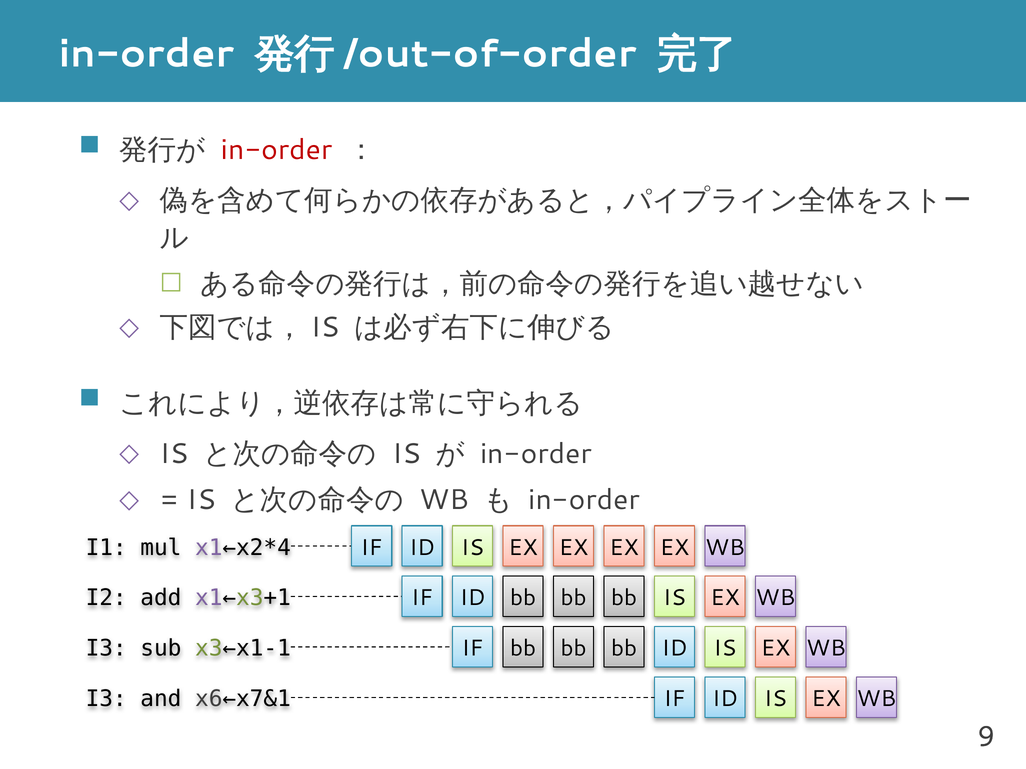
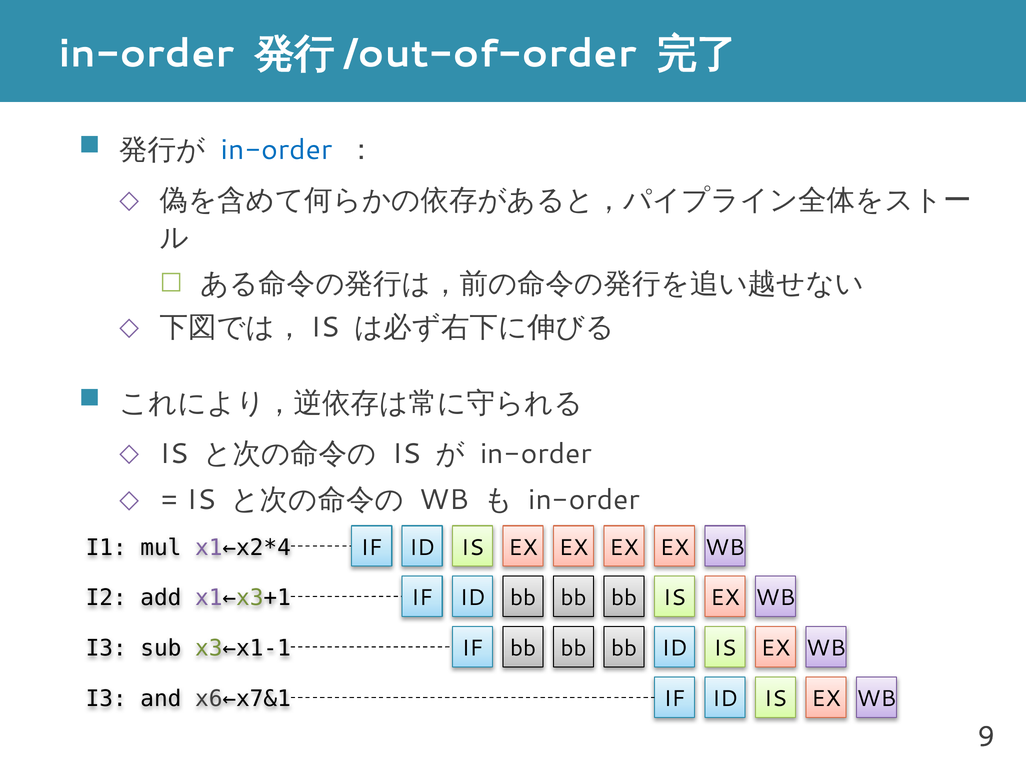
in-order colour: red -> blue (277, 150)
